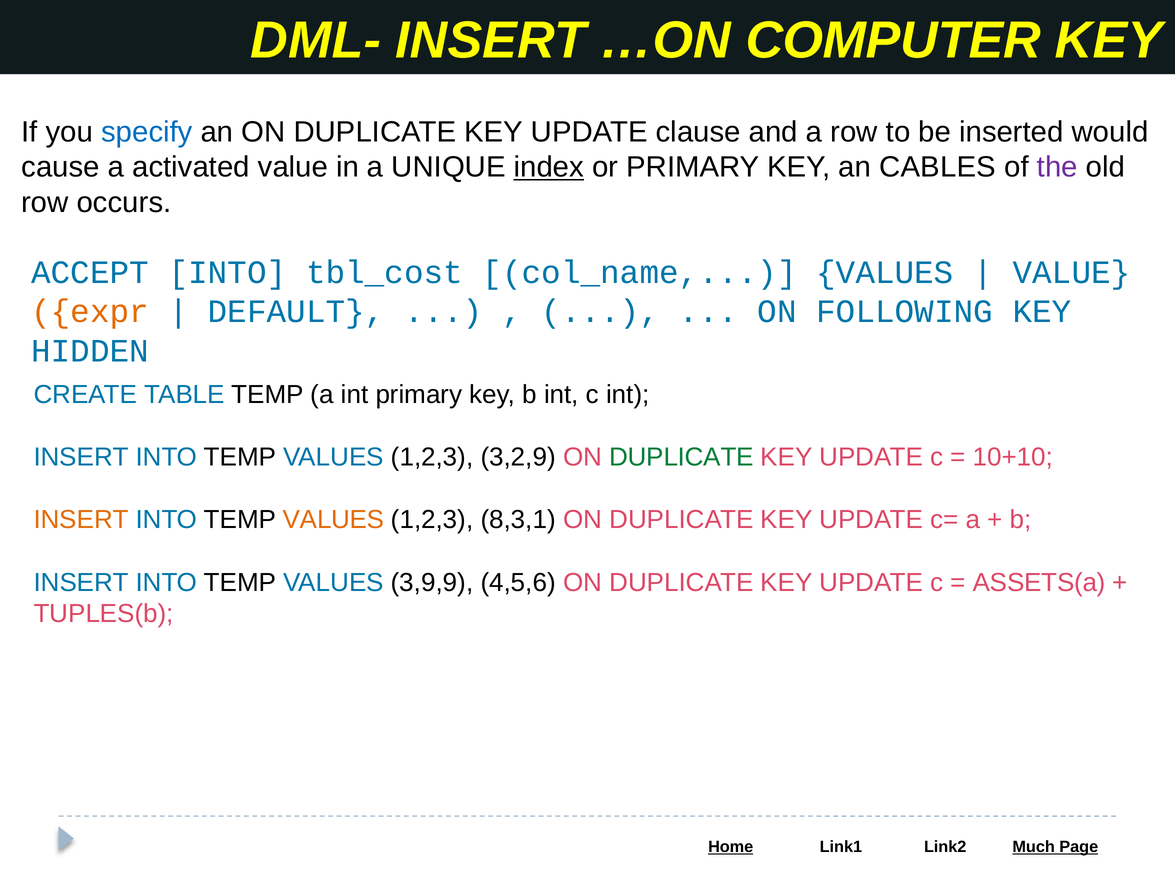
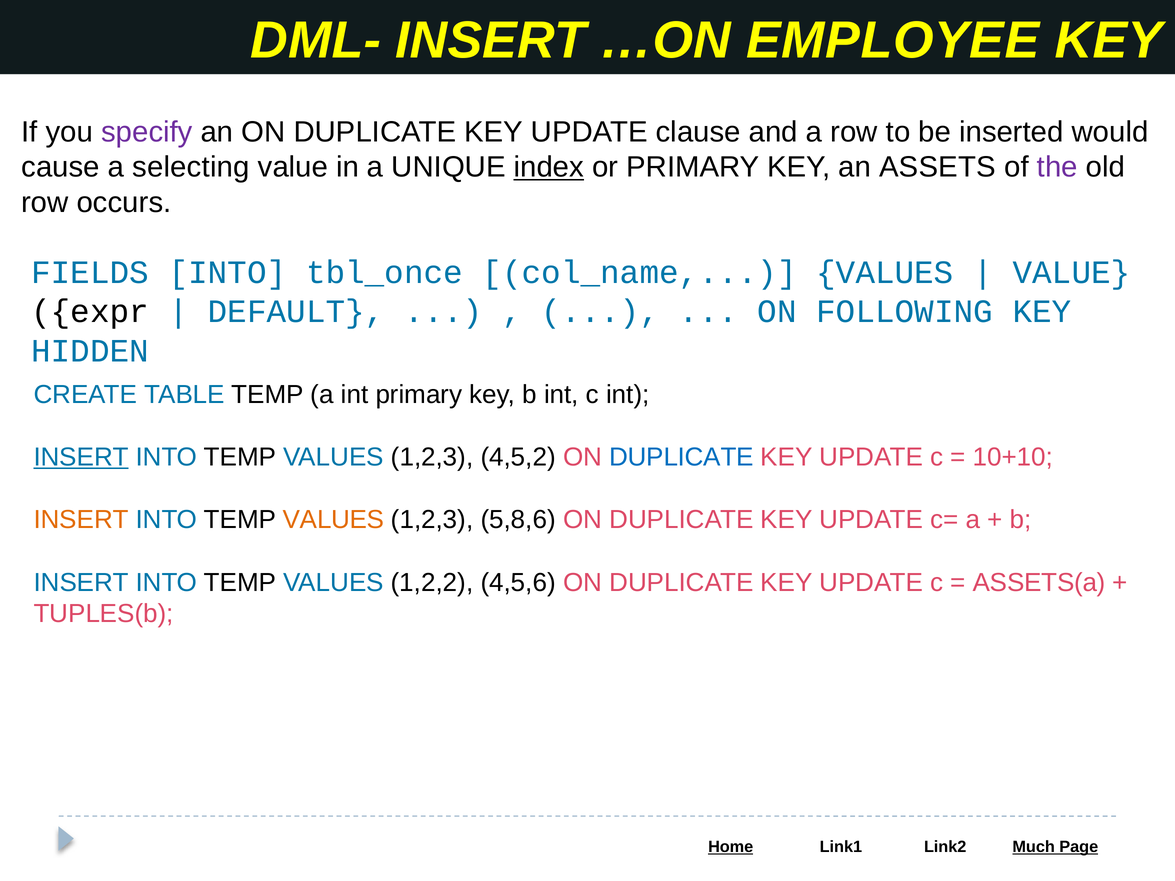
COMPUTER: COMPUTER -> EMPLOYEE (893, 41)
specify colour: blue -> purple (147, 132)
activated: activated -> selecting (191, 167)
CABLES: CABLES -> ASSETS (938, 167)
ACCEPT: ACCEPT -> FIELDS (90, 272)
tbl_cost: tbl_cost -> tbl_once (384, 272)
expr colour: orange -> black (90, 312)
INSERT underline: none -> present (81, 457)
3,2,9: 3,2,9 -> 4,5,2 (518, 457)
DUPLICATE colour: green -> blue (681, 457)
8,3,1: 8,3,1 -> 5,8,6 (518, 520)
3,9,9: 3,9,9 -> 1,2,2 (432, 583)
